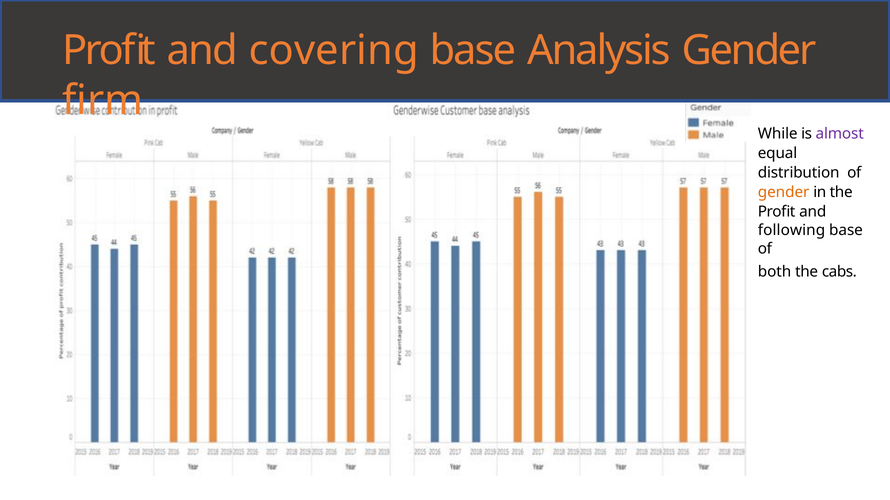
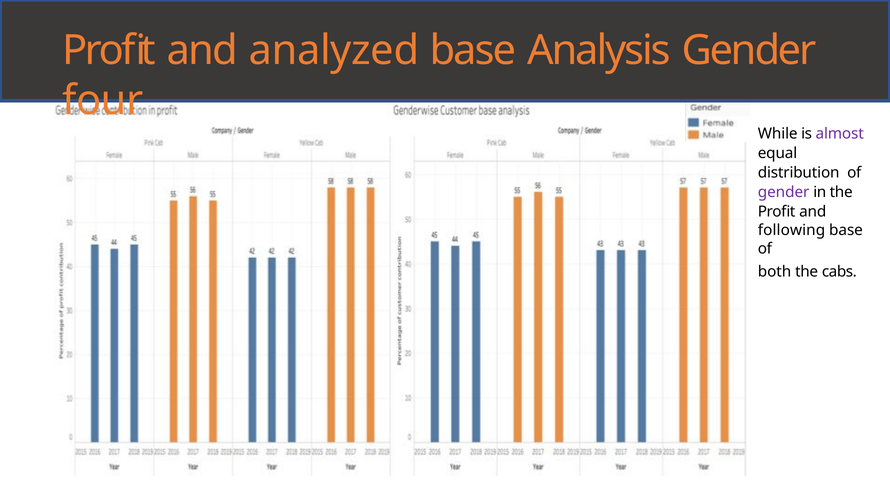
covering: covering -> analyzed (334, 50)
firm: firm -> four (103, 101)
gender colour: orange -> purple (784, 192)
